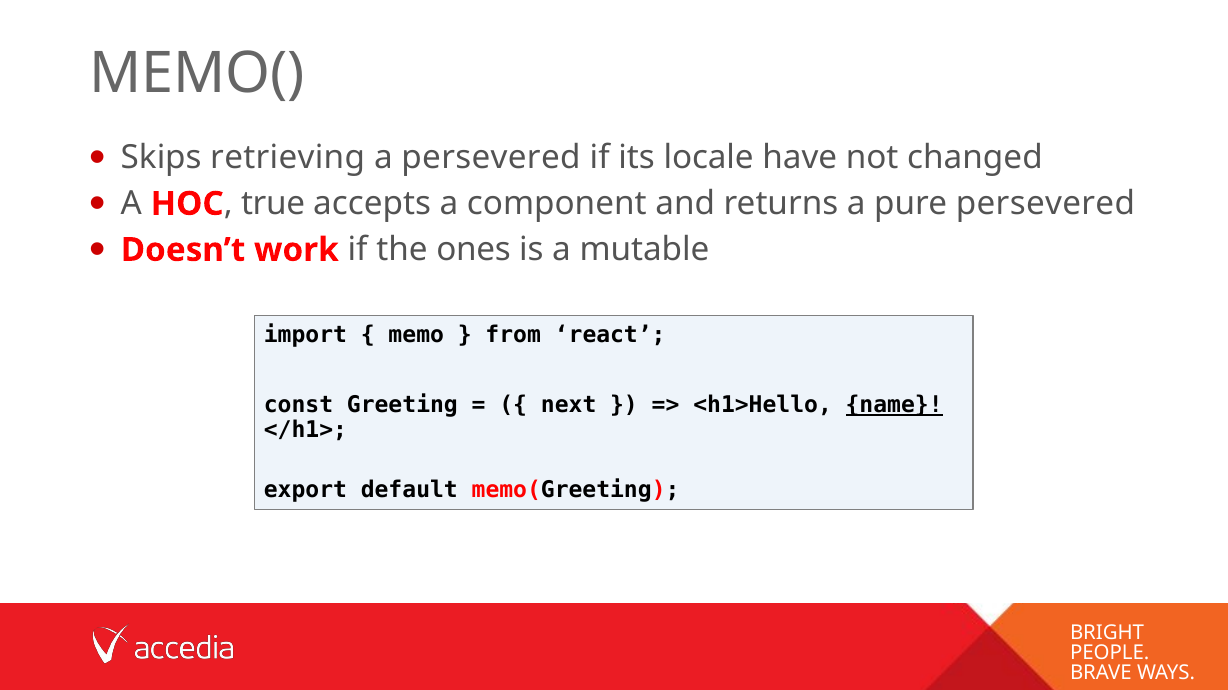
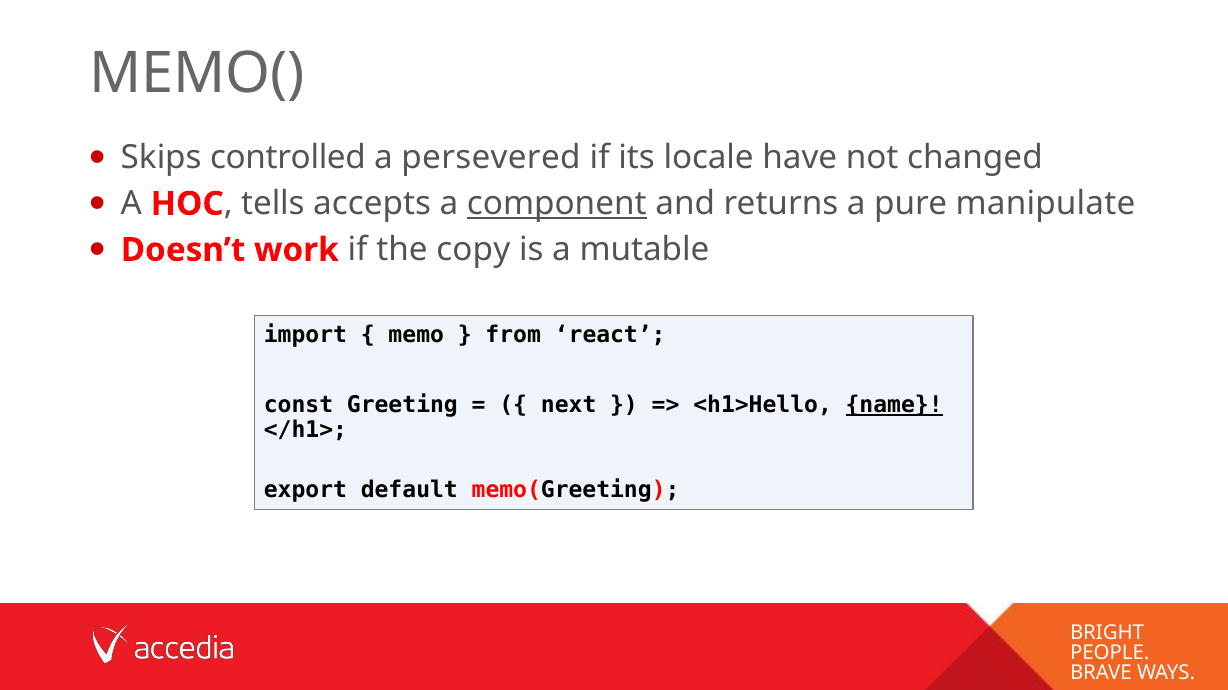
retrieving: retrieving -> controlled (288, 158)
true: true -> tells (273, 204)
component underline: none -> present (557, 204)
pure persevered: persevered -> manipulate (1045, 204)
ones: ones -> copy (473, 250)
